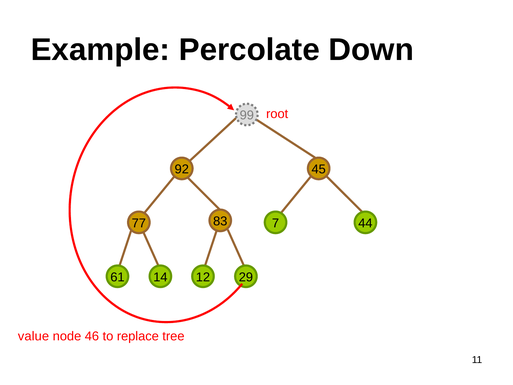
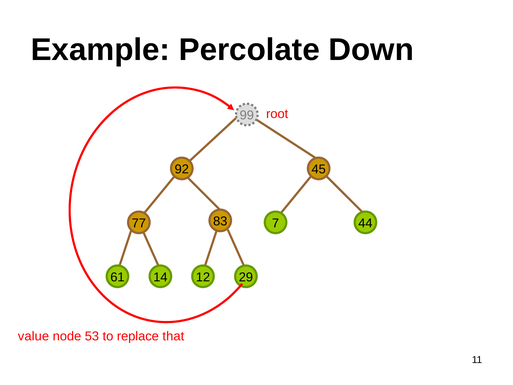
46: 46 -> 53 (92, 336)
tree: tree -> that (173, 336)
